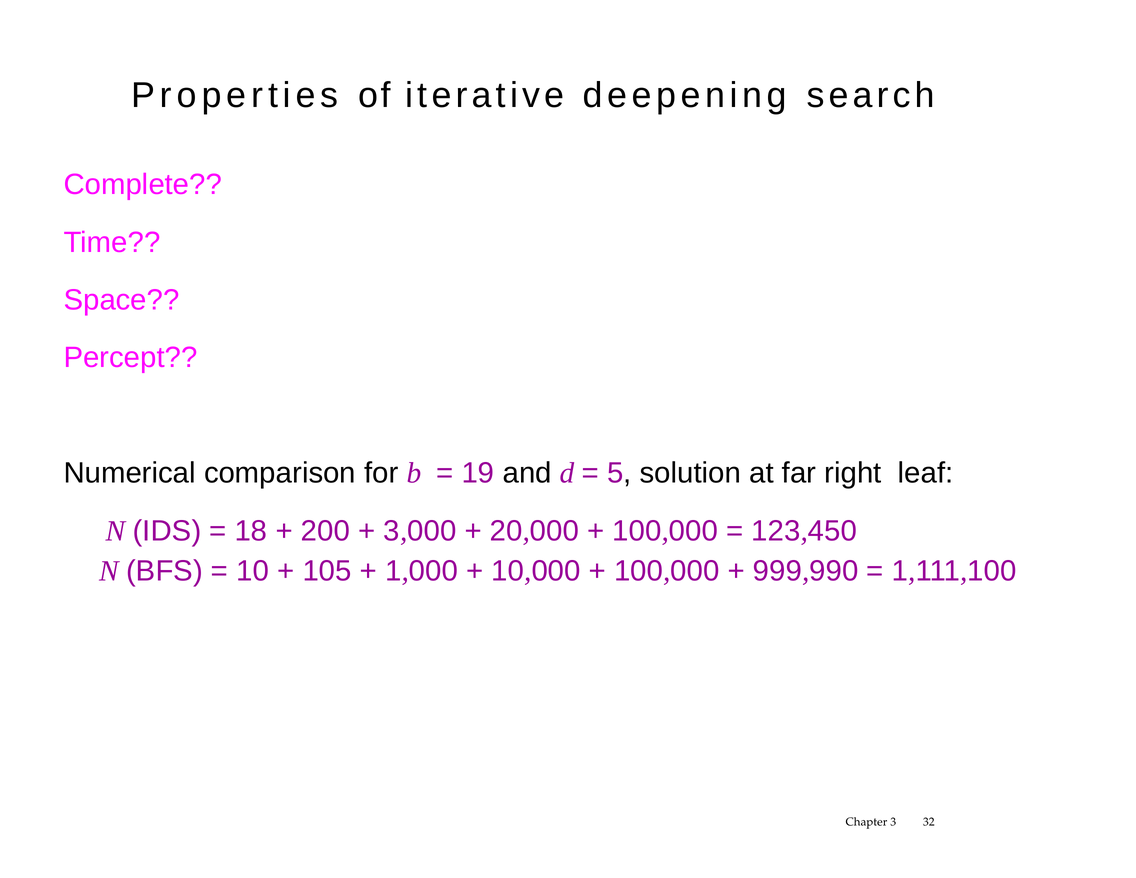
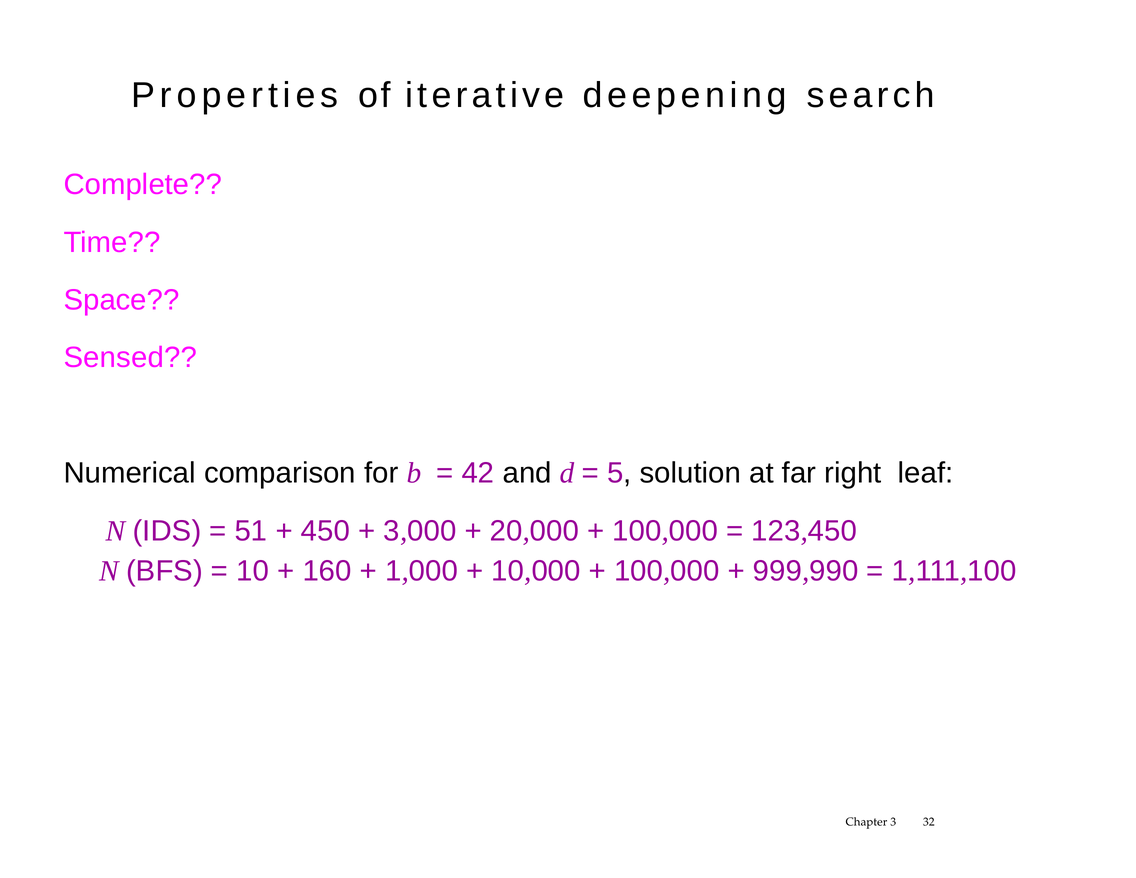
Percept: Percept -> Sensed (130, 358)
19: 19 -> 42 (478, 473)
18: 18 -> 51 (251, 531)
200: 200 -> 450 (325, 531)
105: 105 -> 160 (327, 571)
